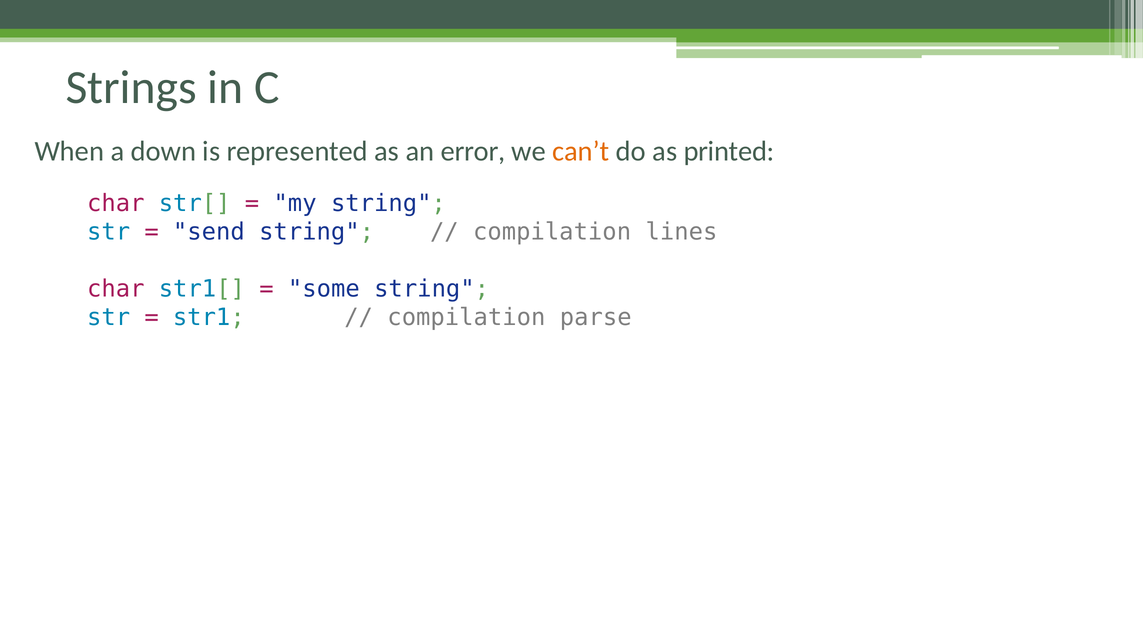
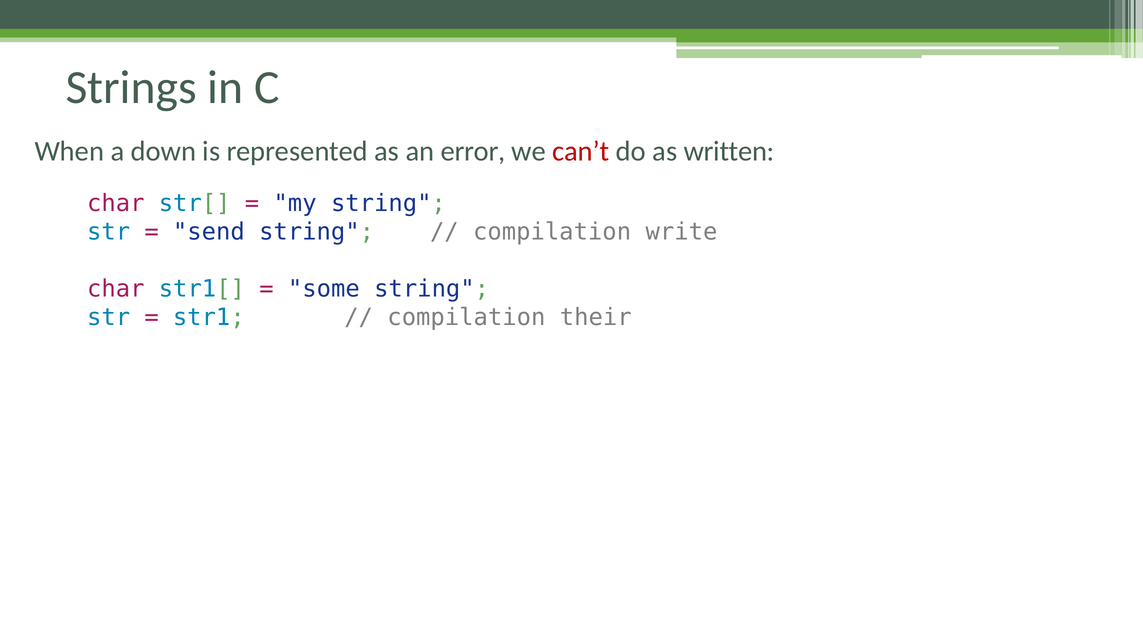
can’t colour: orange -> red (581, 151)
printed: printed -> written (729, 151)
lines: lines -> write (681, 232)
parse: parse -> their (596, 317)
